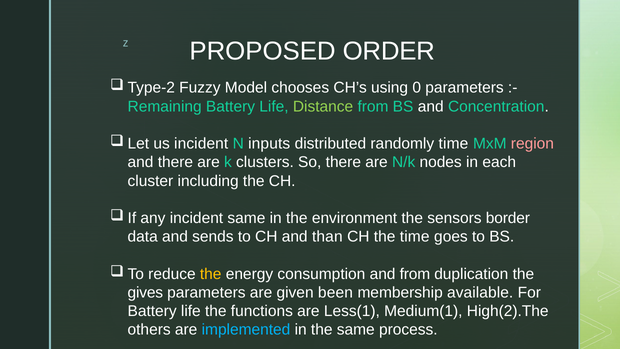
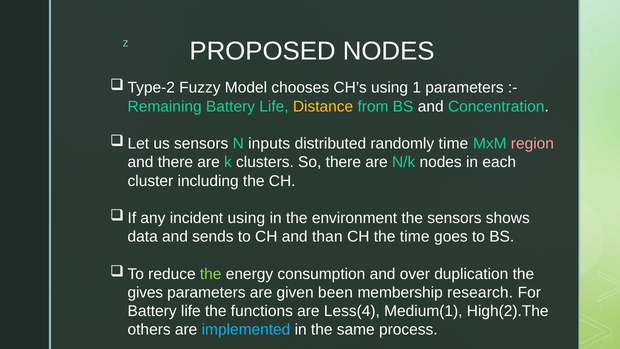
PROPOSED ORDER: ORDER -> NODES (389, 51)
0: 0 -> 1 (417, 88)
Distance colour: light green -> yellow (323, 106)
us incident: incident -> sensors (201, 144)
incident same: same -> using (246, 218)
border: border -> shows (508, 218)
the colour: yellow -> light green (211, 274)
and from: from -> over (415, 274)
available: available -> research (480, 292)
Less(1: Less(1 -> Less(4 (352, 311)
